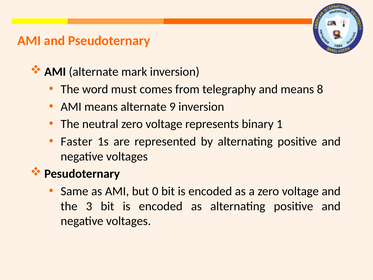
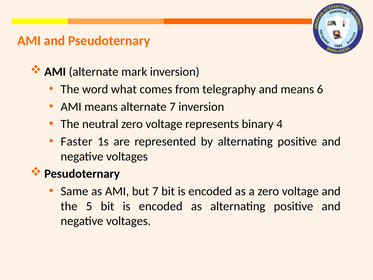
must: must -> what (124, 89)
8: 8 -> 6 (320, 89)
alternate 9: 9 -> 7 (172, 107)
1: 1 -> 4 (280, 124)
but 0: 0 -> 7 (155, 191)
3: 3 -> 5 (89, 206)
